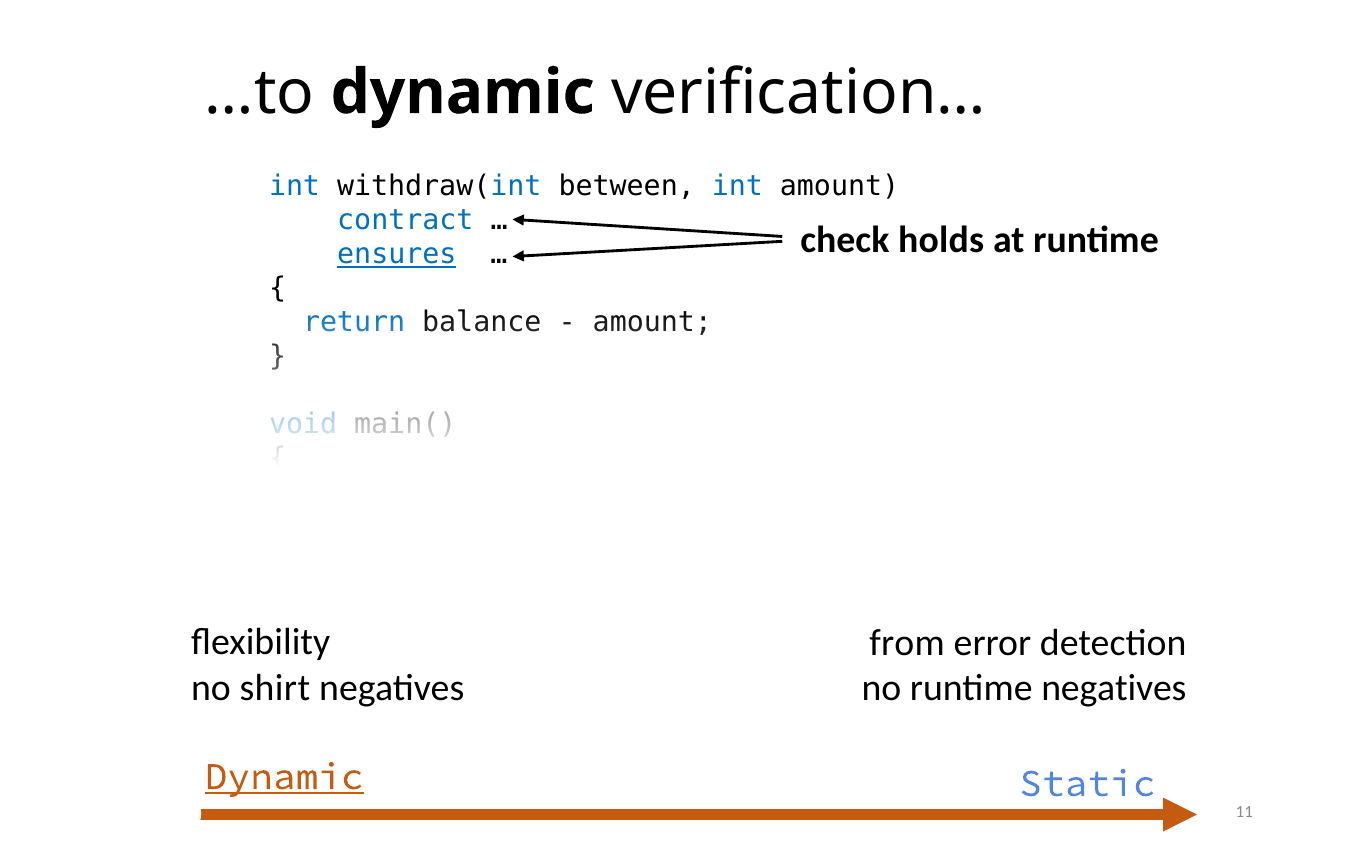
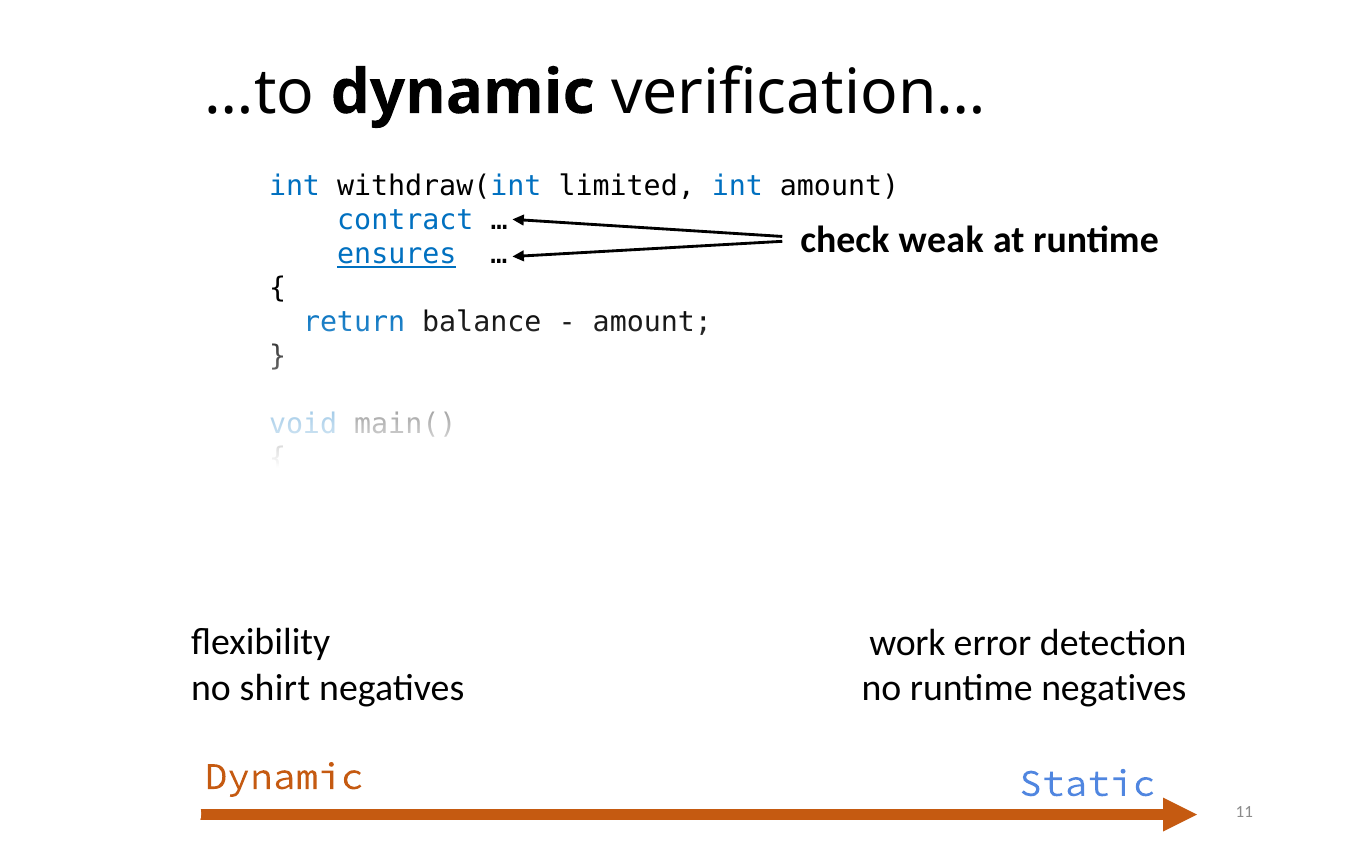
between: between -> limited (627, 187)
holds: holds -> weak (941, 240)
from: from -> work (907, 643)
Dynamic underline: present -> none (284, 777)
